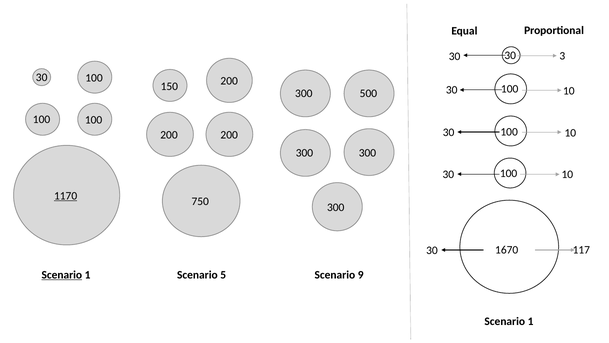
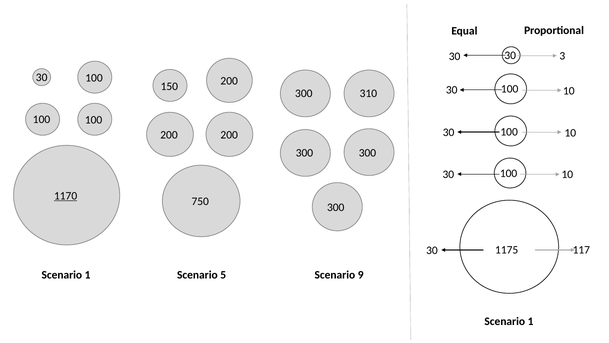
500: 500 -> 310 (368, 93)
1670: 1670 -> 1175 (507, 250)
Scenario underline: present -> none (62, 274)
